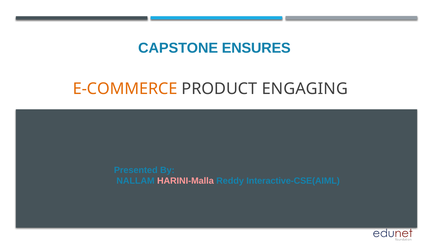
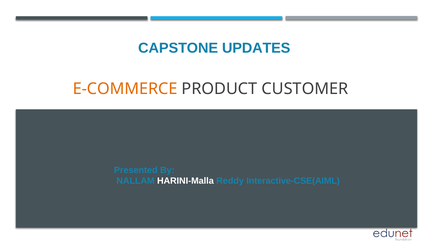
ENSURES: ENSURES -> UPDATES (256, 48)
ENGAGING: ENGAGING -> CUSTOMER (305, 89)
HARINI-Malla colour: pink -> white (185, 181)
